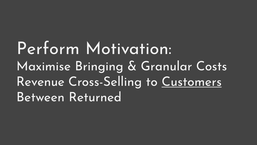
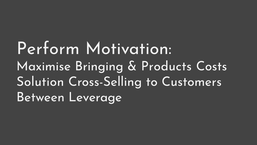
Granular: Granular -> Products (166, 66)
Revenue: Revenue -> Solution (40, 81)
Customers underline: present -> none (192, 81)
Returned: Returned -> Leverage (95, 97)
